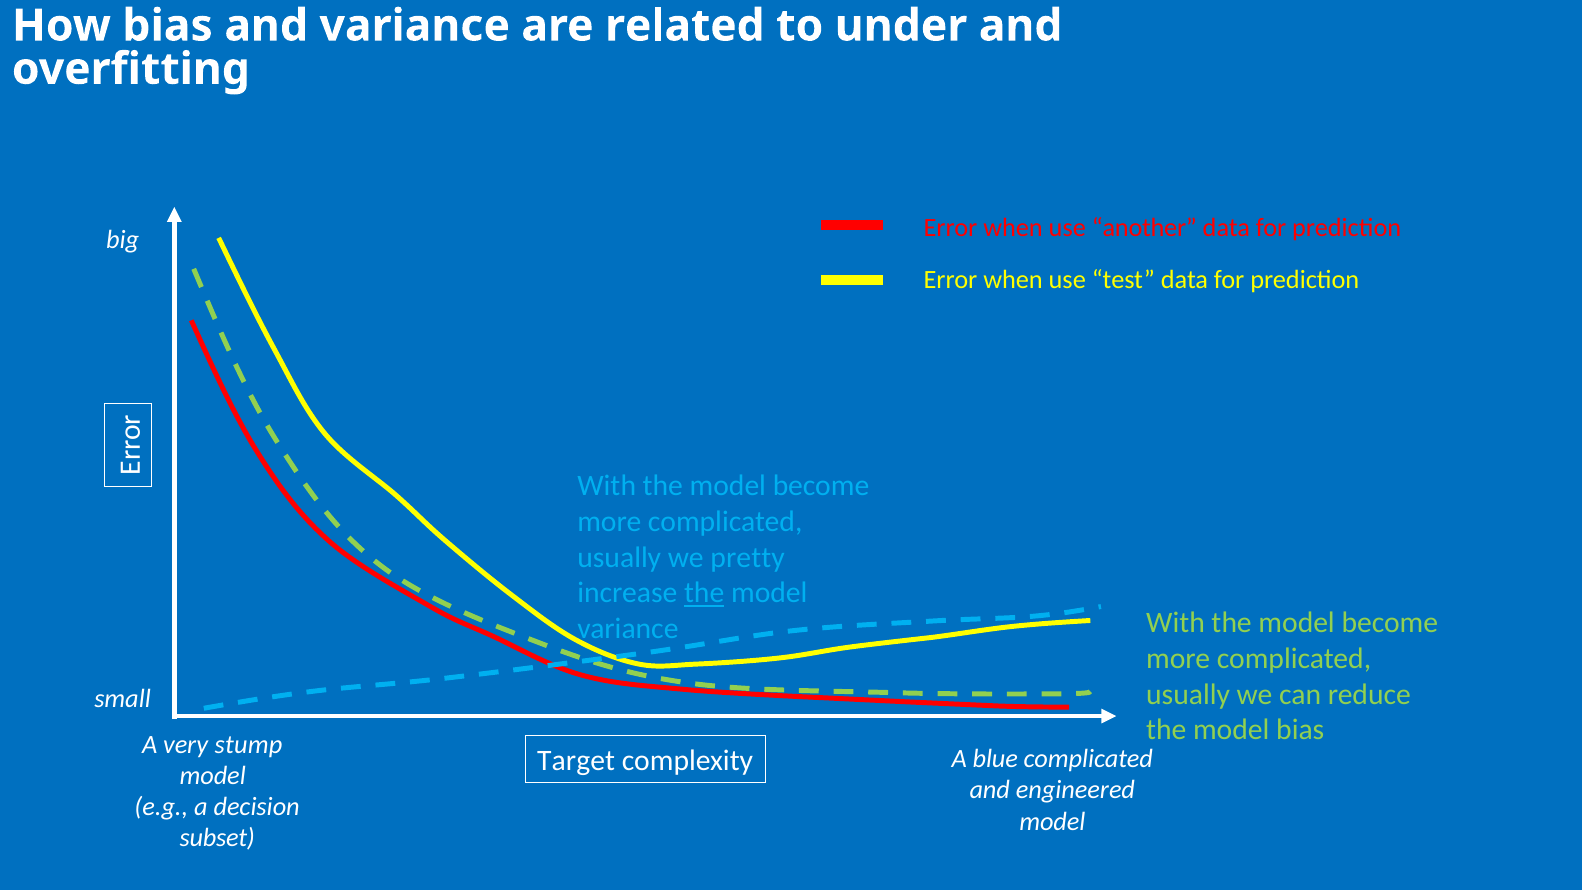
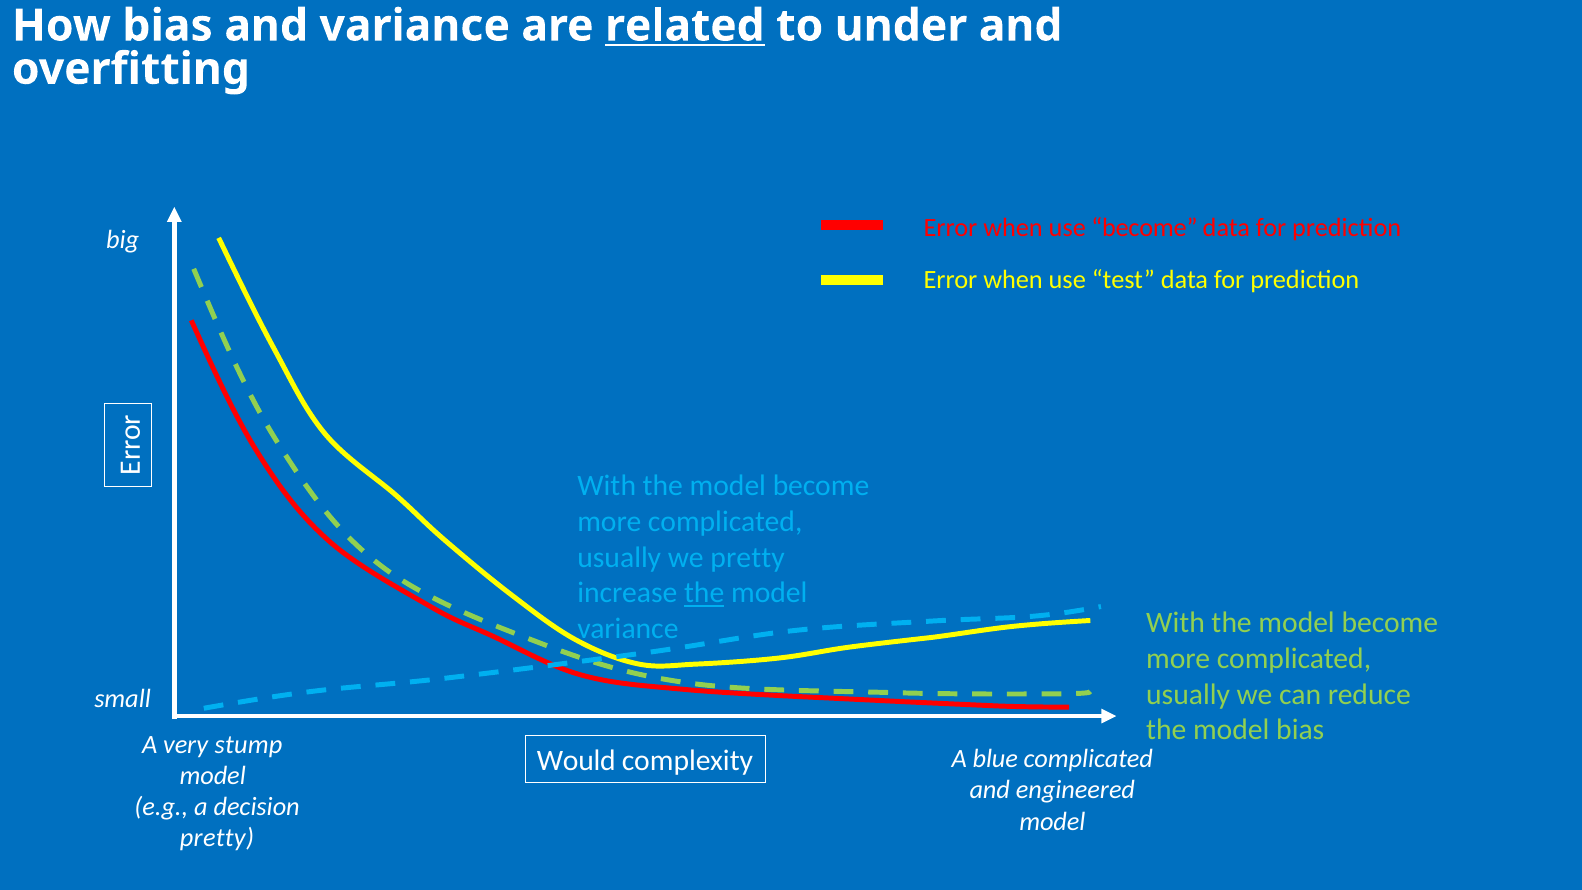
related underline: none -> present (685, 26)
use another: another -> become (1144, 227)
Target: Target -> Would (576, 761)
subset: subset -> pretty (217, 838)
